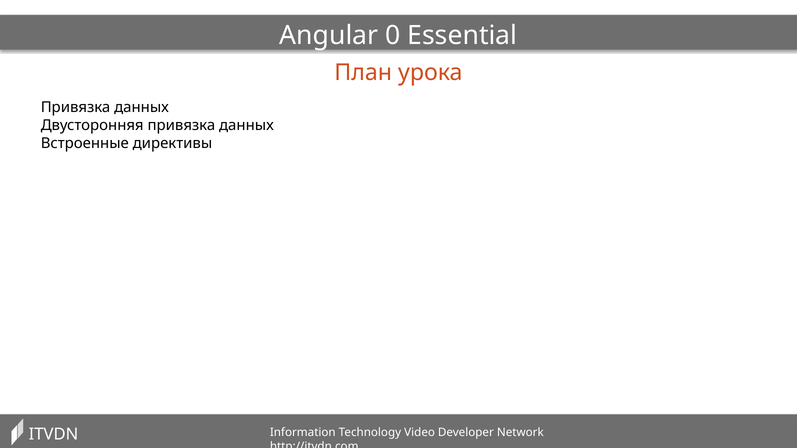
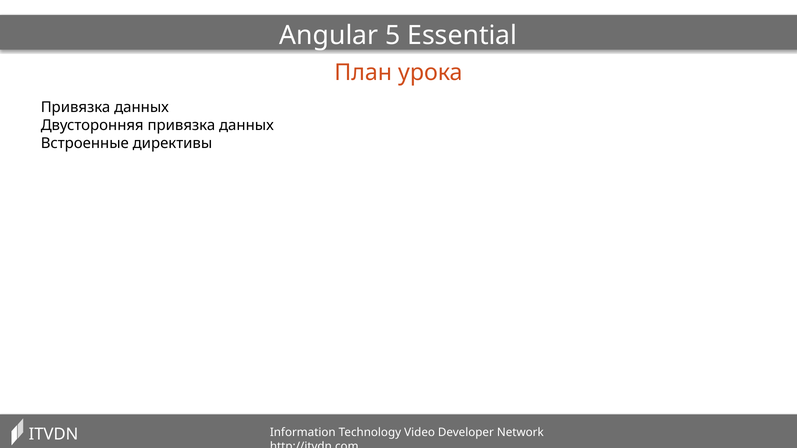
0: 0 -> 5 (393, 36)
